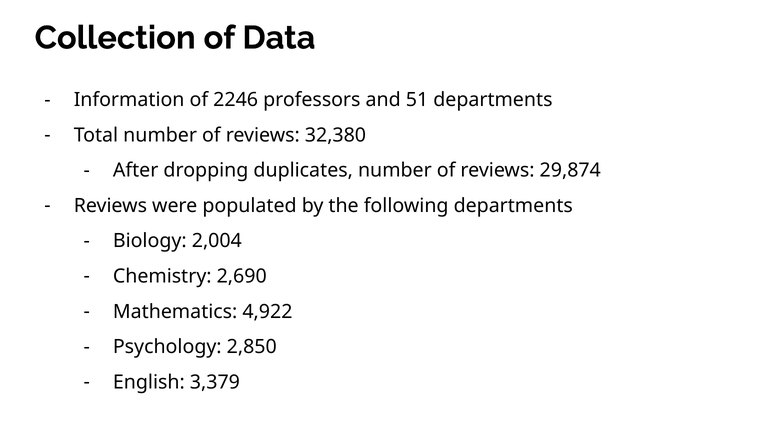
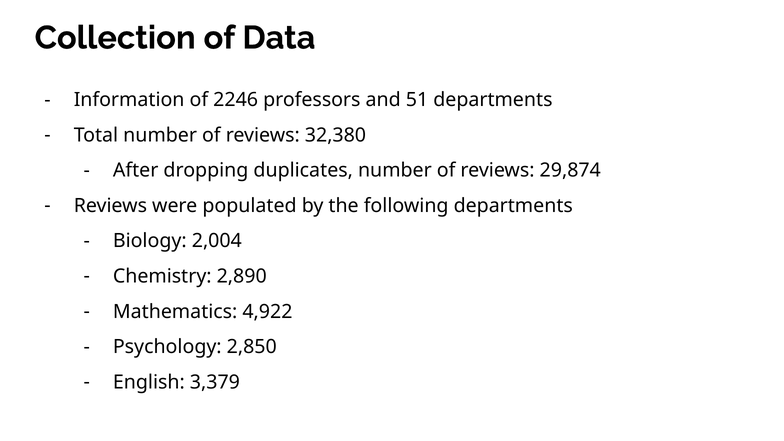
2,690: 2,690 -> 2,890 (242, 276)
